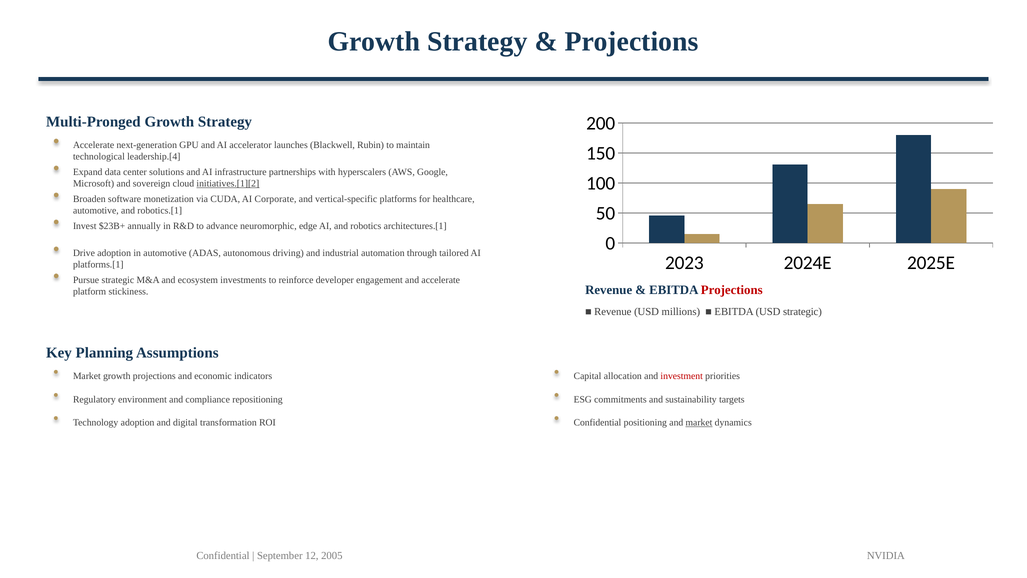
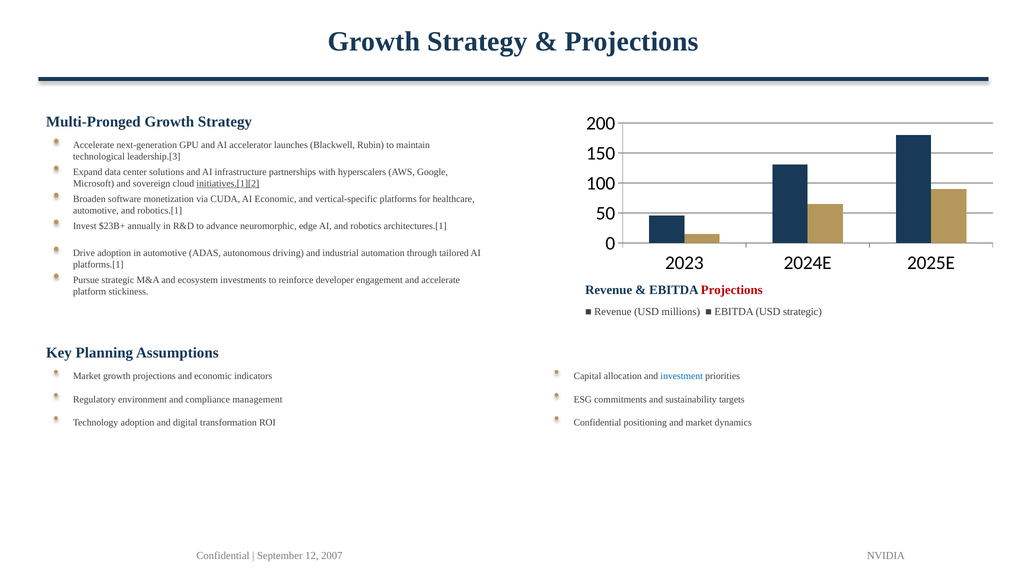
leadership.[4: leadership.[4 -> leadership.[3 (154, 157)
AI Corporate: Corporate -> Economic (276, 199)
investment colour: red -> blue (682, 376)
repositioning: repositioning -> management (257, 399)
market underline: present -> none (699, 422)
2005: 2005 -> 2007 (332, 555)
